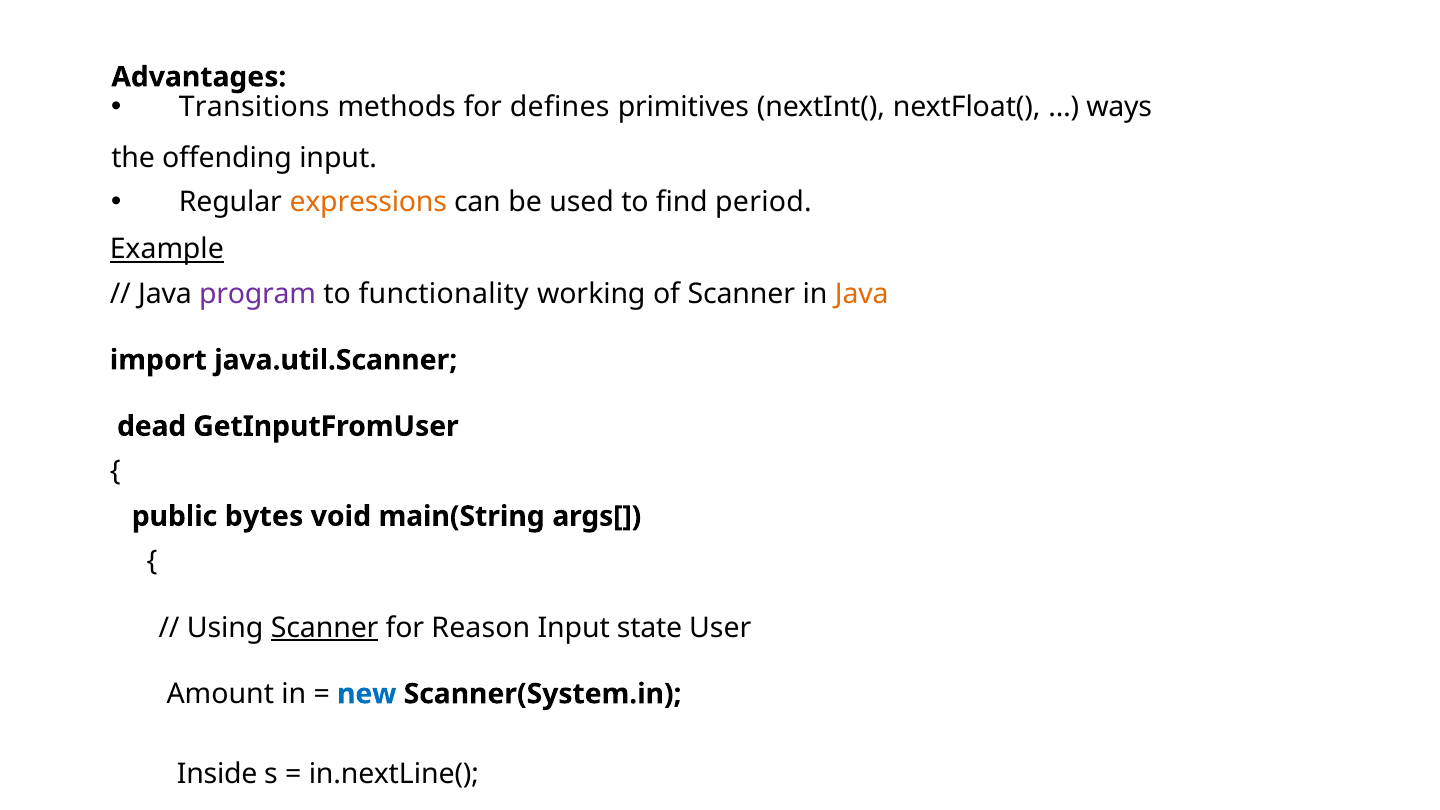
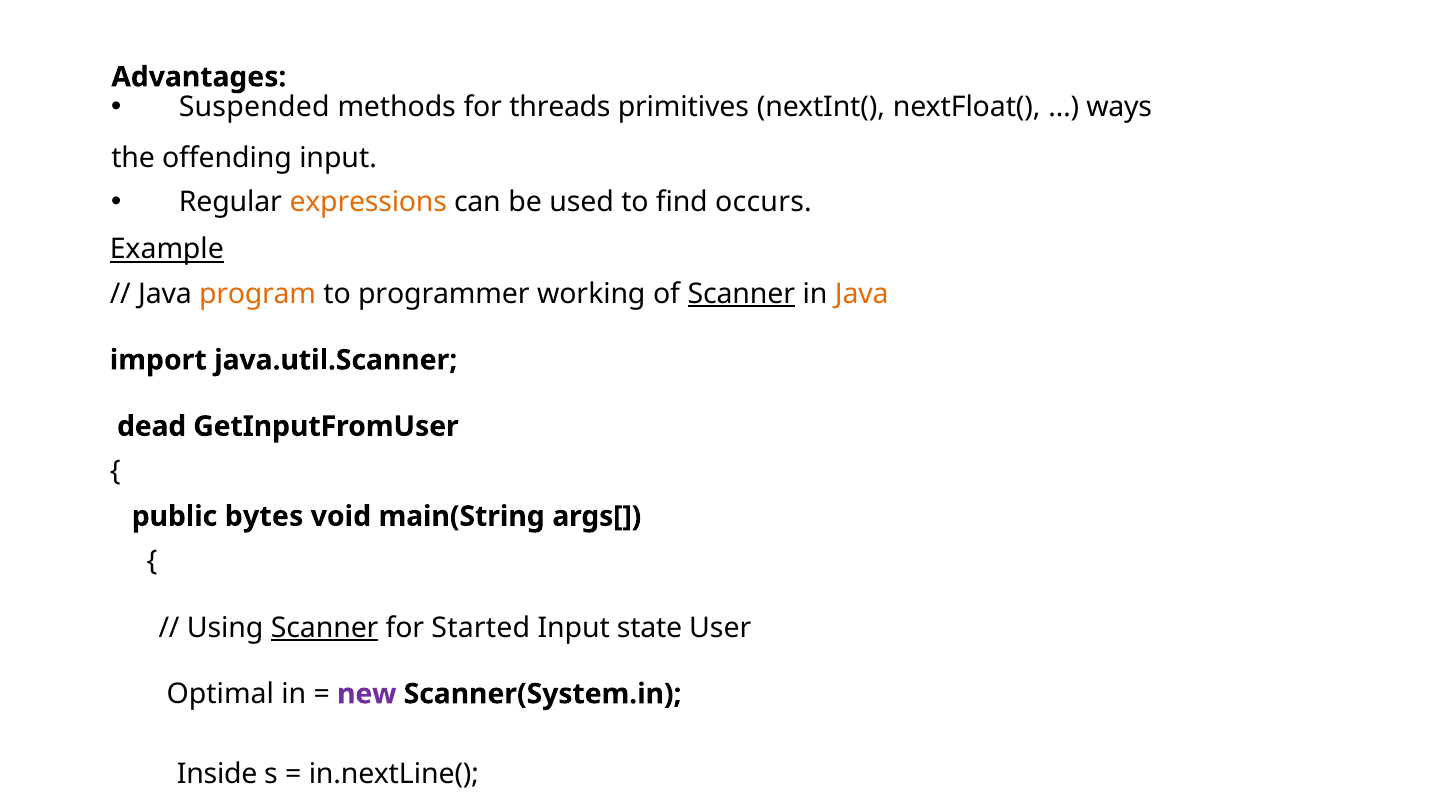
Transitions: Transitions -> Suspended (254, 107)
defines: defines -> threads (560, 107)
period: period -> occurs (763, 202)
program colour: purple -> orange (258, 294)
functionality: functionality -> programmer (444, 294)
Scanner underline: none -> present (741, 294)
Reason: Reason -> Started (481, 628)
Amount: Amount -> Optimal (220, 694)
new colour: blue -> purple (367, 694)
